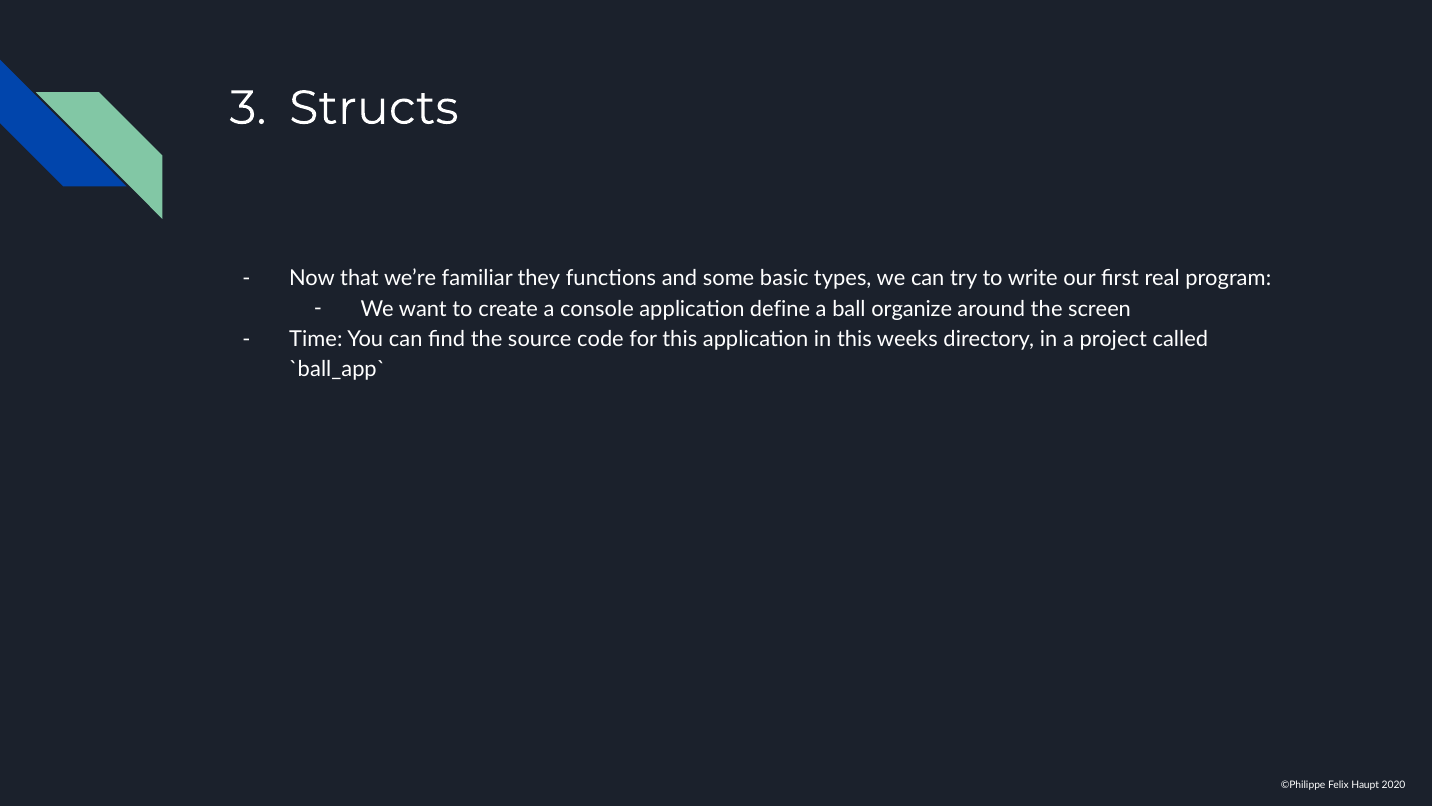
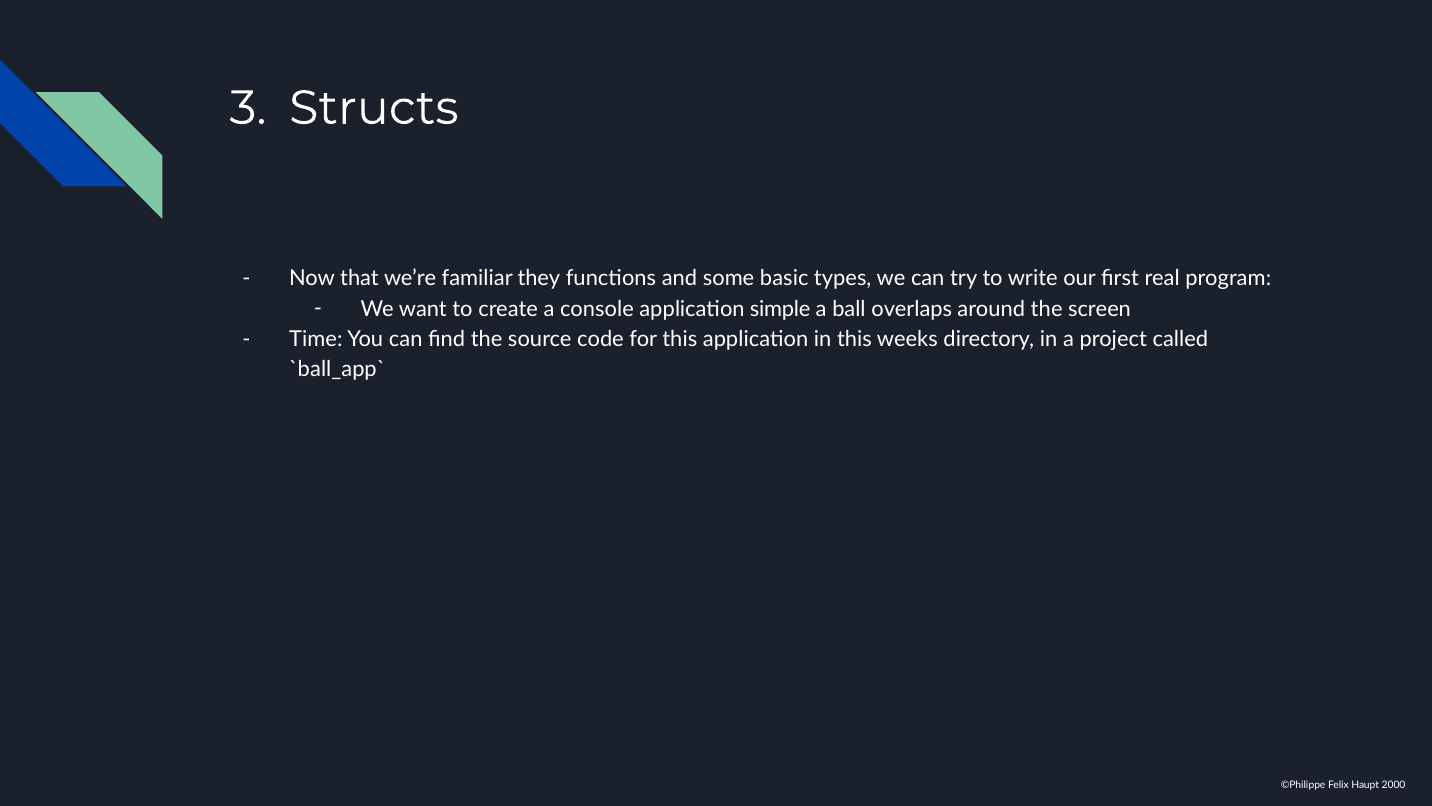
define: define -> simple (780, 309)
organize: organize -> overlaps (912, 309)
2020: 2020 -> 2000 (1394, 785)
